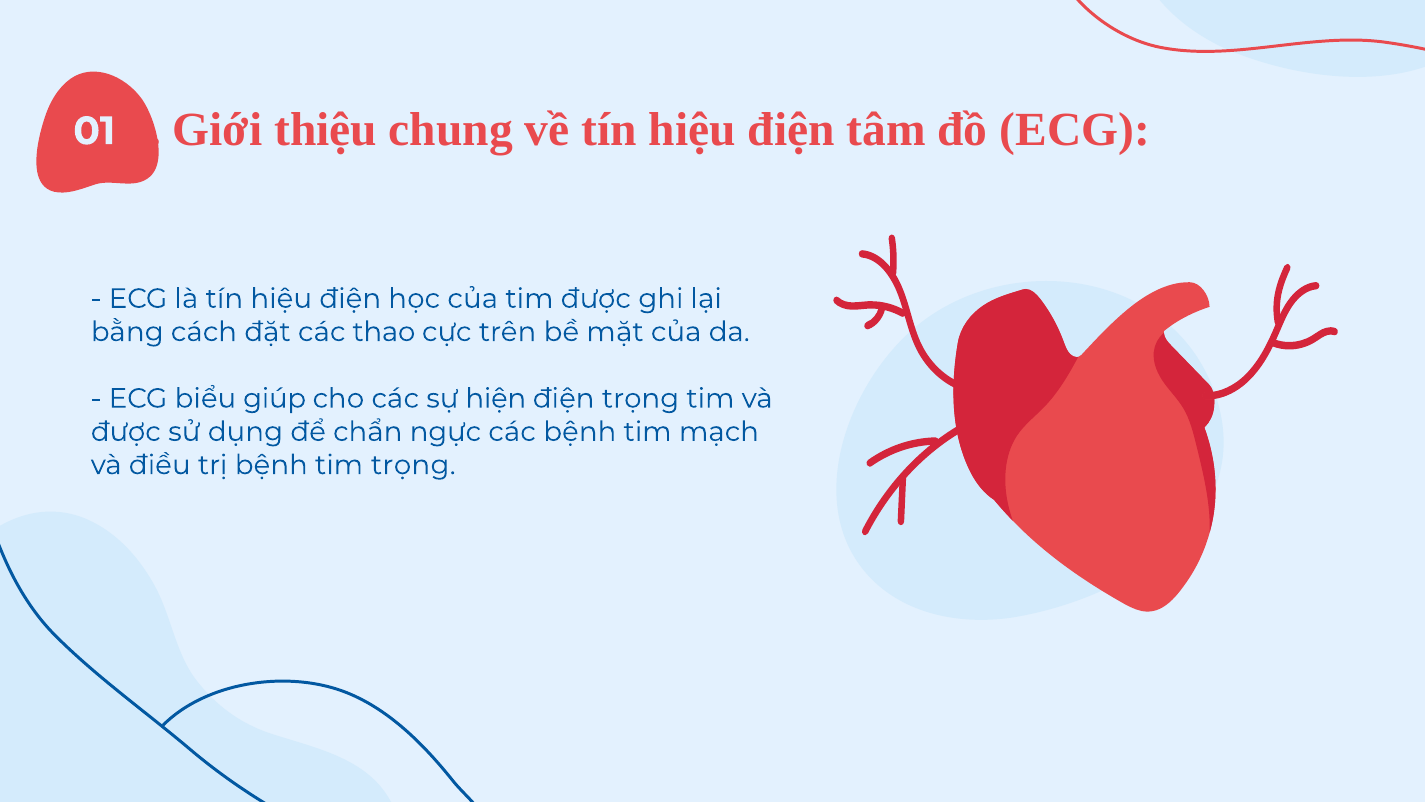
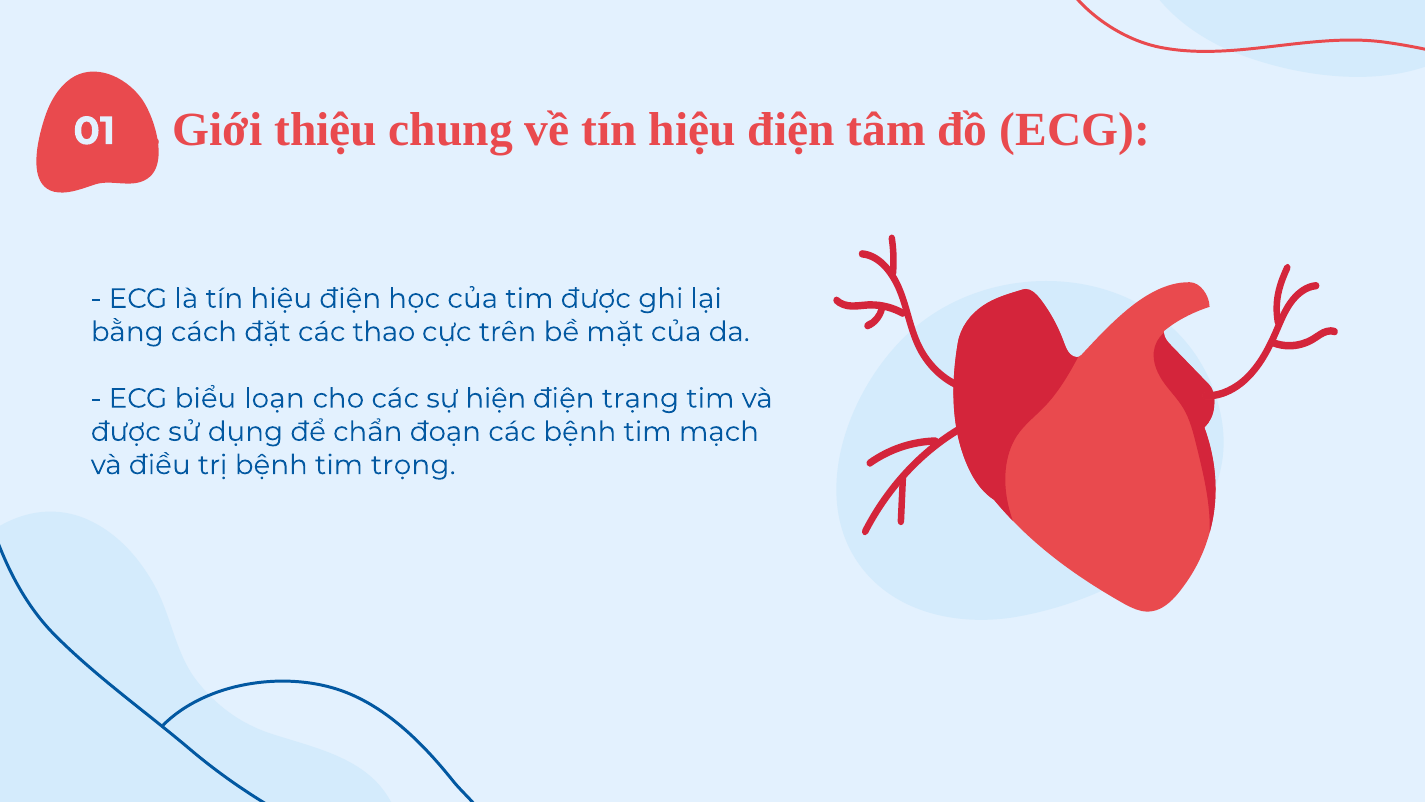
giúp: giúp -> loạn (274, 398)
điện trọng: trọng -> trạng (640, 398)
ngực: ngực -> đoạn (445, 432)
